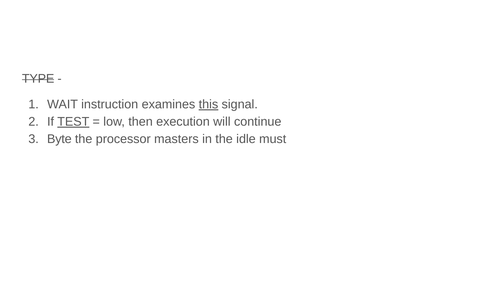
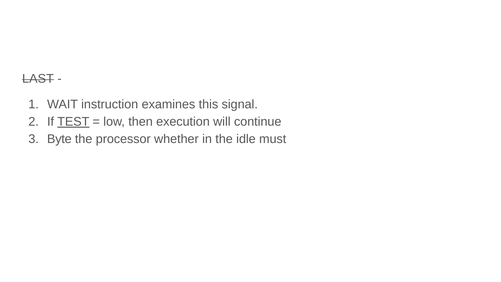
TYPE: TYPE -> LAST (38, 79)
this underline: present -> none (208, 104)
masters: masters -> whether (176, 139)
